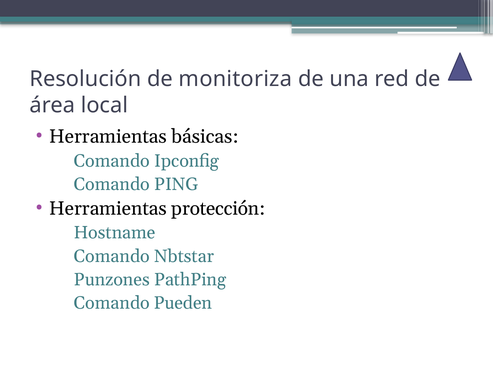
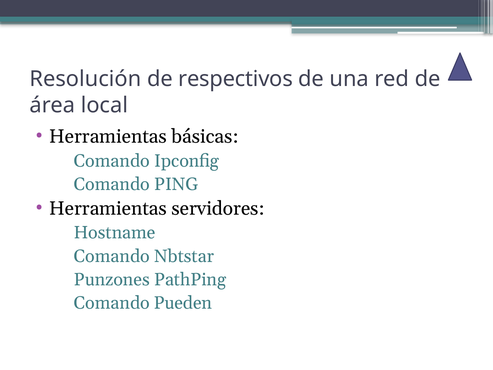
monitoriza: monitoriza -> respectivos (236, 79)
protección: protección -> servidores (218, 208)
